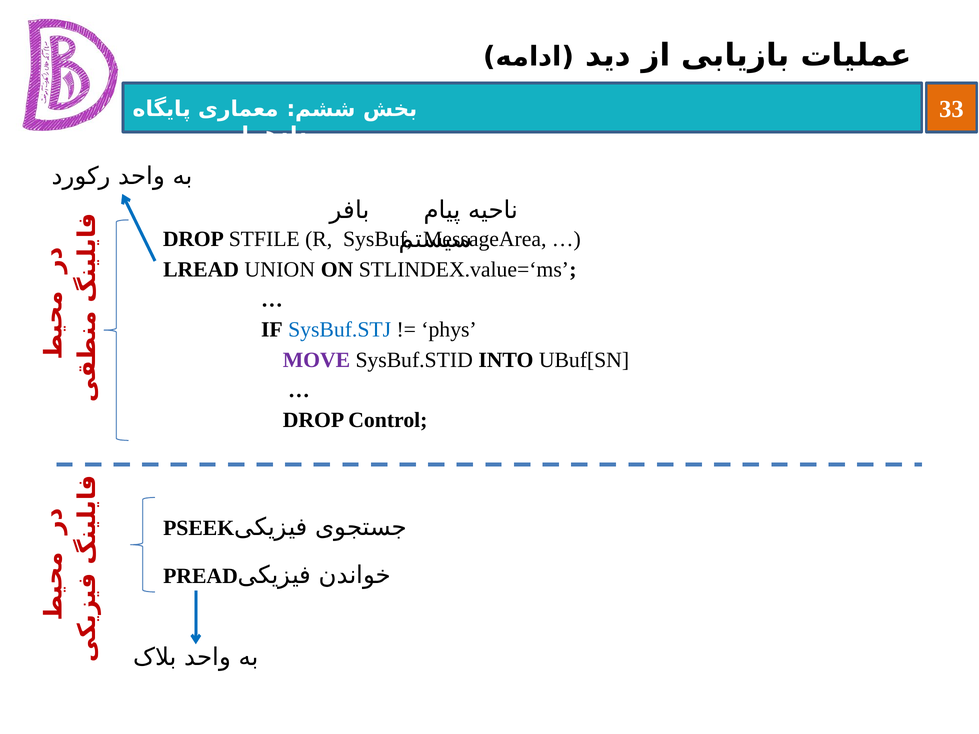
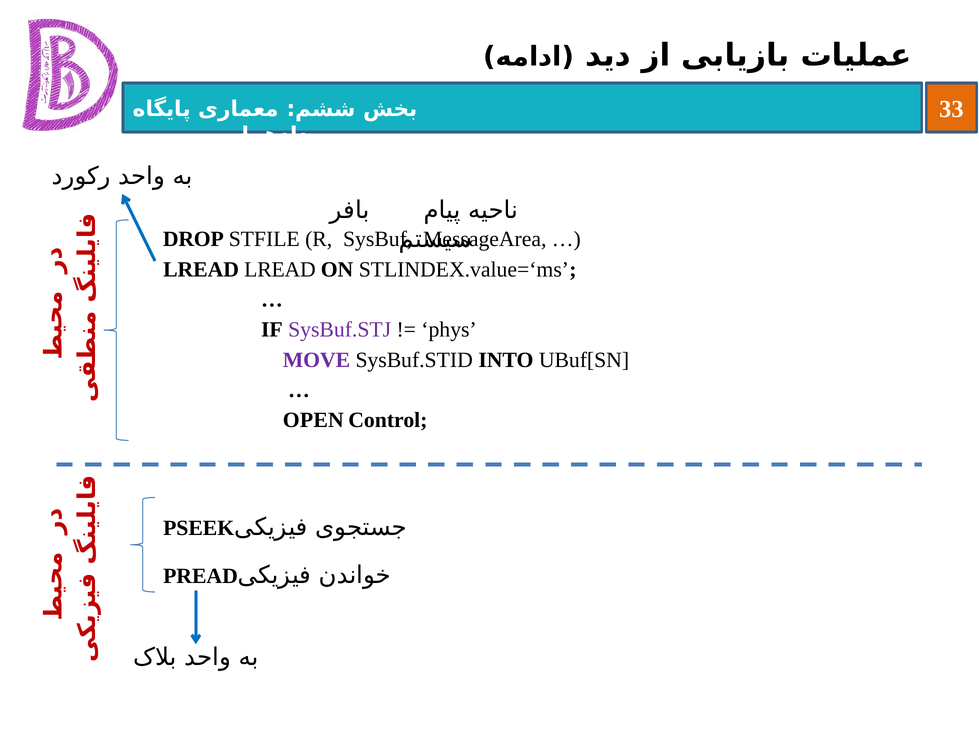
LREAD UNION: UNION -> LREAD (280, 269)
SysBuf.STJ colour: blue -> purple (340, 330)
DROP: DROP -> OPEN (313, 420)
